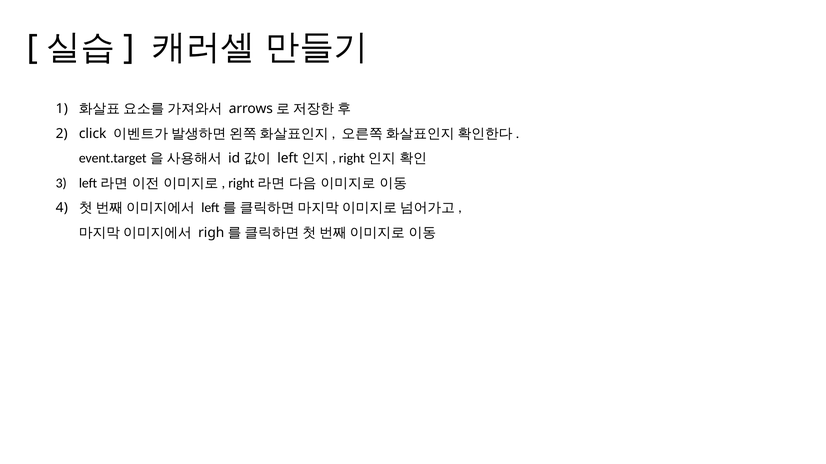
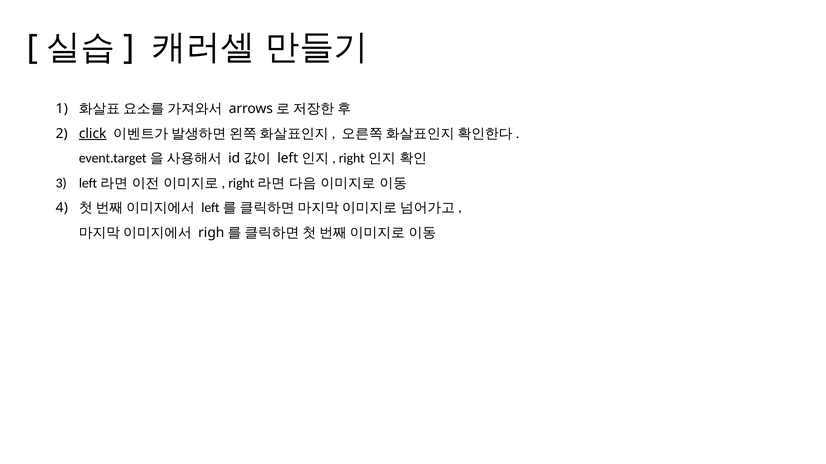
click underline: none -> present (93, 134)
